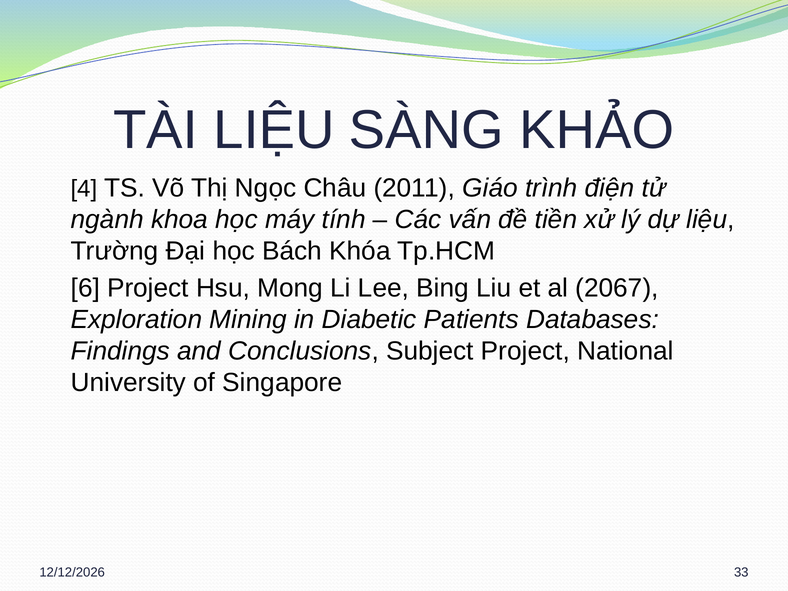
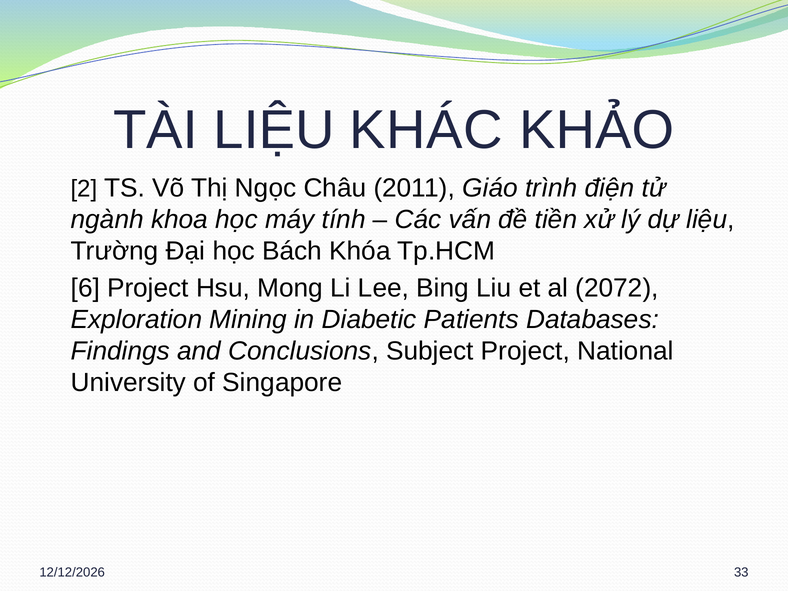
SÀNG: SÀNG -> KHÁC (426, 130)
4: 4 -> 2 (84, 189)
2067: 2067 -> 2072 (617, 288)
